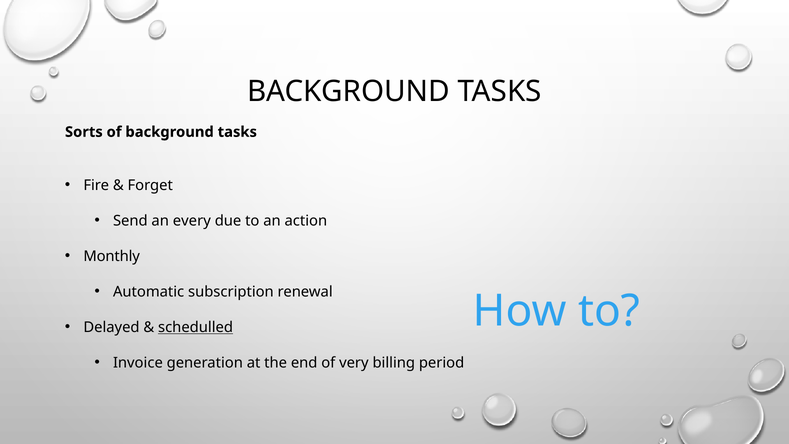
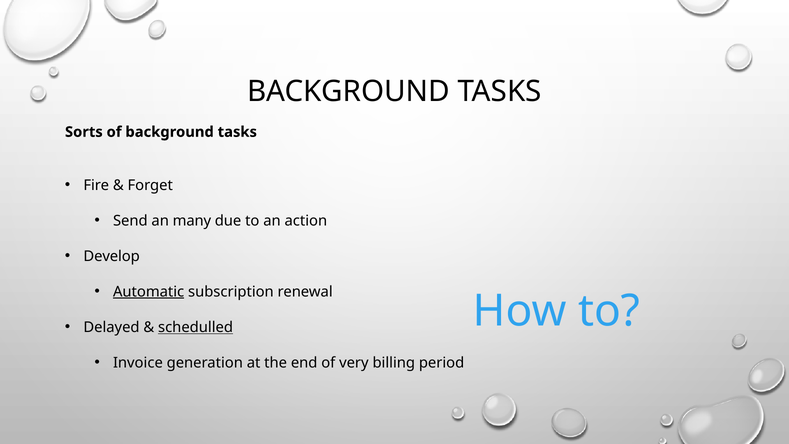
every: every -> many (192, 221)
Monthly: Monthly -> Develop (112, 256)
Automatic underline: none -> present (149, 292)
